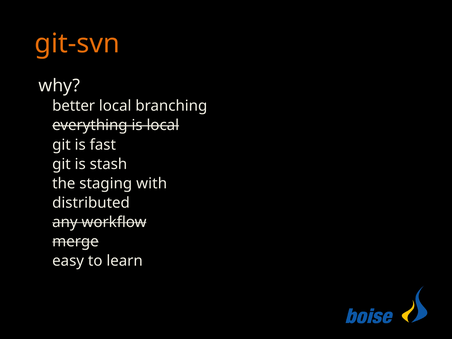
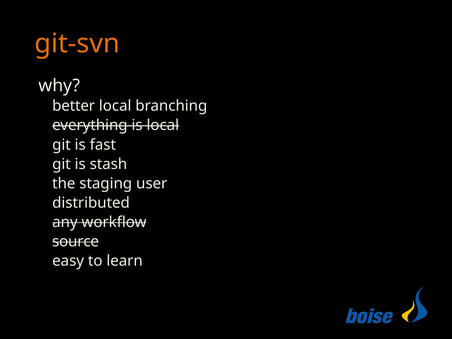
with: with -> user (152, 183)
merge: merge -> source (76, 242)
